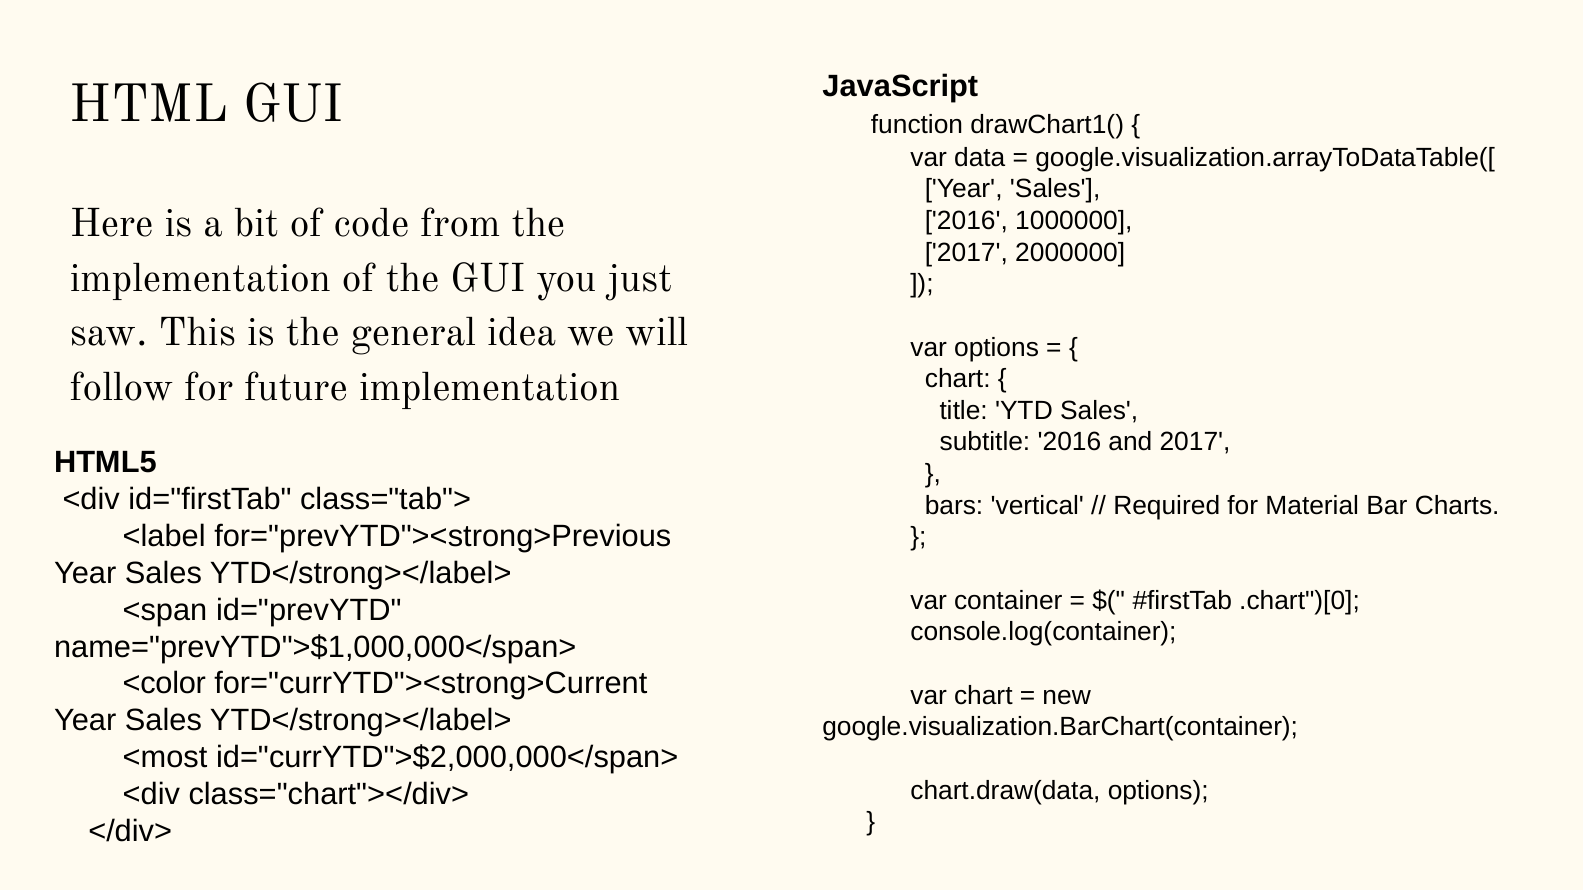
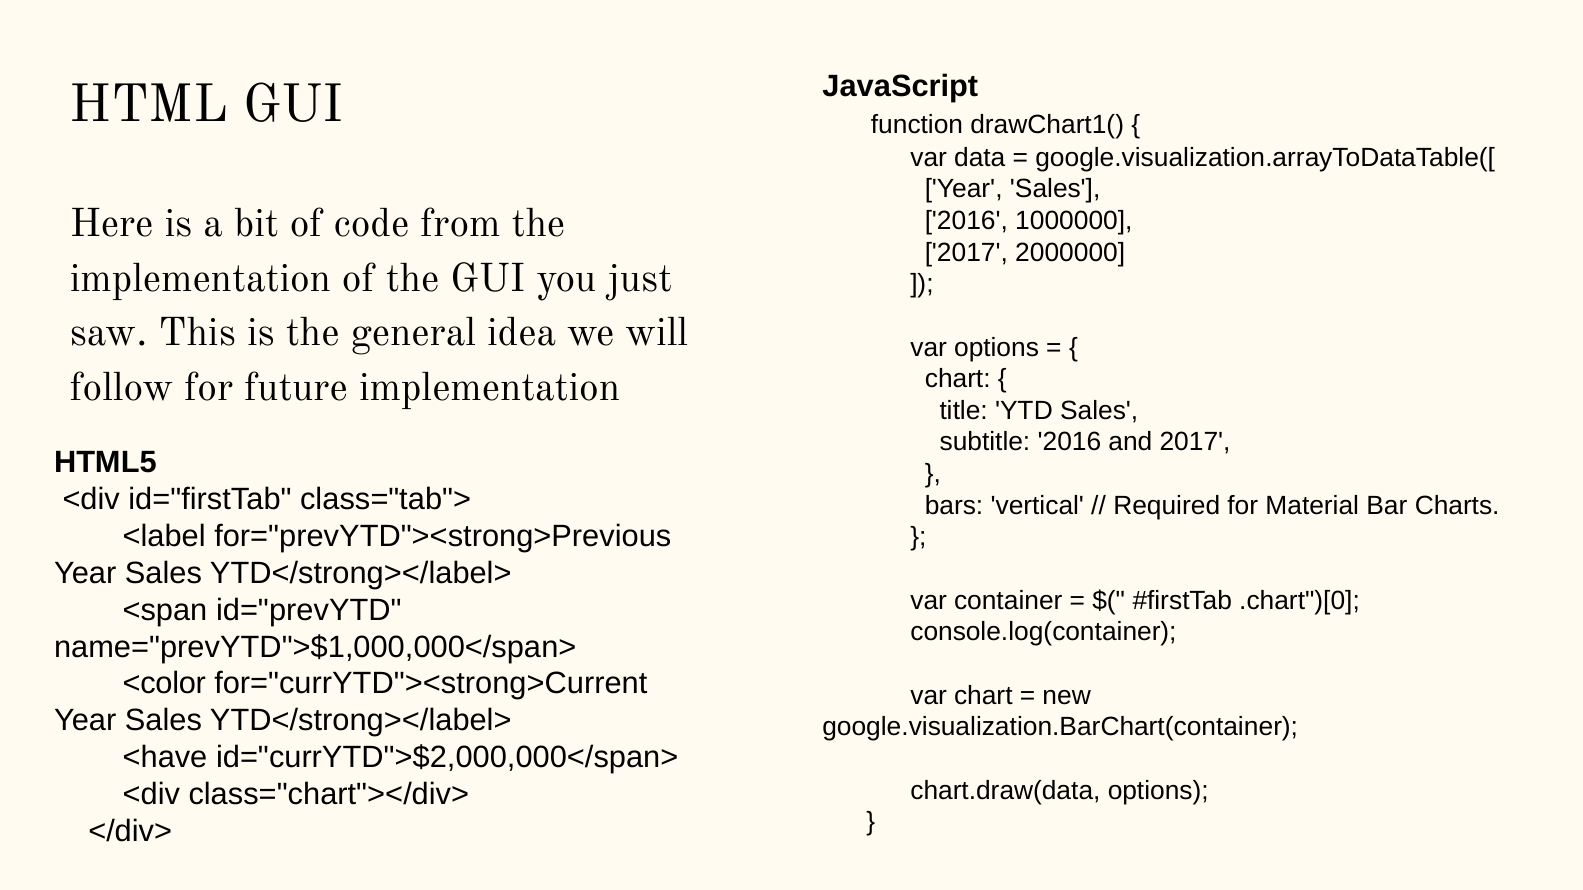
<most: <most -> <have (165, 758)
